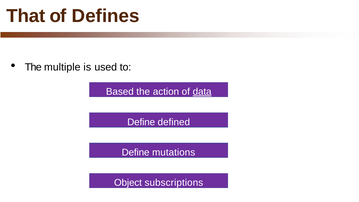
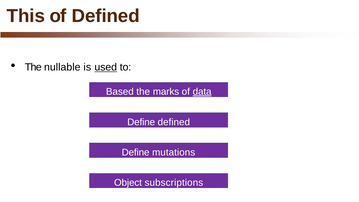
That: That -> This (26, 16)
of Defines: Defines -> Defined (106, 16)
multiple: multiple -> nullable (62, 67)
used underline: none -> present (106, 67)
action: action -> marks (166, 92)
